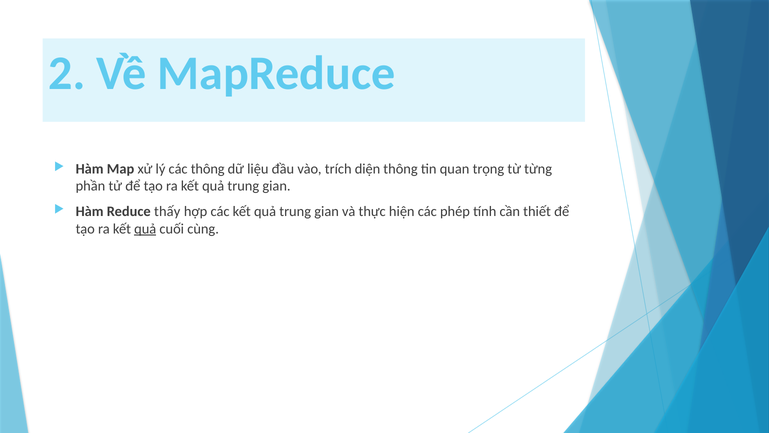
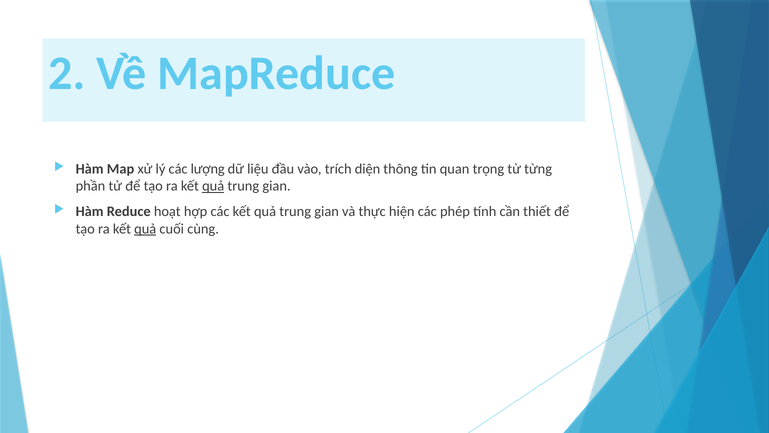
các thông: thông -> lượng (208, 169)
quả underline: none -> present (213, 186)
thấy: thấy -> hoạt (167, 211)
